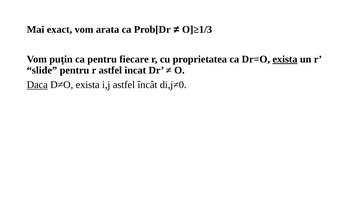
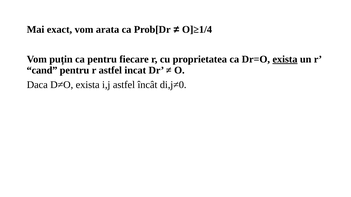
O]≥1/3: O]≥1/3 -> O]≥1/4 (197, 30)
slide: slide -> cand (42, 70)
Daca underline: present -> none (37, 85)
